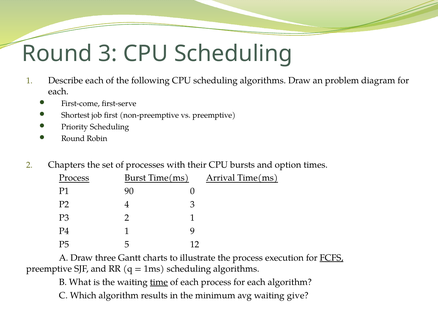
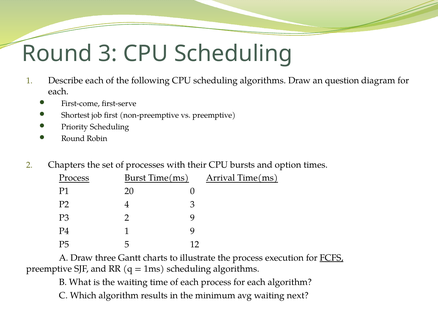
problem: problem -> question (342, 81)
90: 90 -> 20 (129, 192)
2 1: 1 -> 9 (192, 218)
time underline: present -> none (159, 283)
give: give -> next (298, 296)
